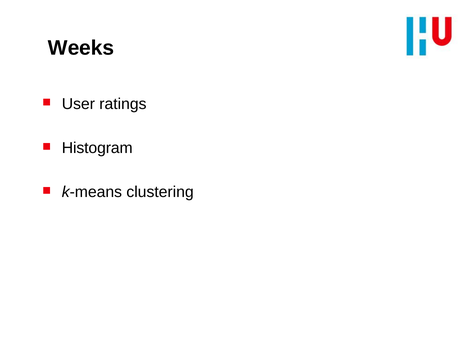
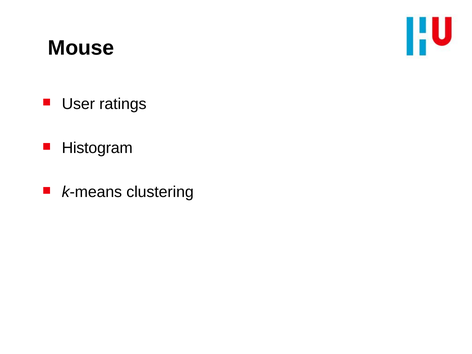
Weeks: Weeks -> Mouse (81, 48)
